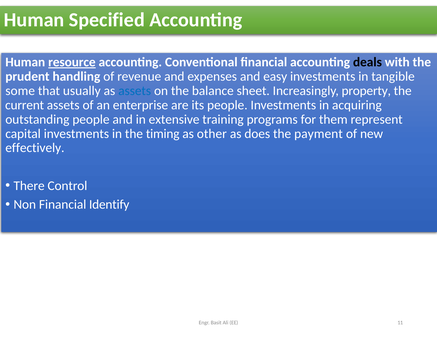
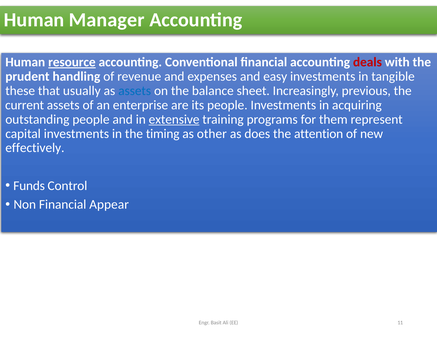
Specified: Specified -> Manager (107, 20)
deals colour: black -> red (367, 62)
some: some -> these (20, 91)
property: property -> previous (366, 91)
extensive underline: none -> present (174, 119)
payment: payment -> attention (319, 134)
There: There -> Funds (29, 186)
Identify: Identify -> Appear (109, 204)
